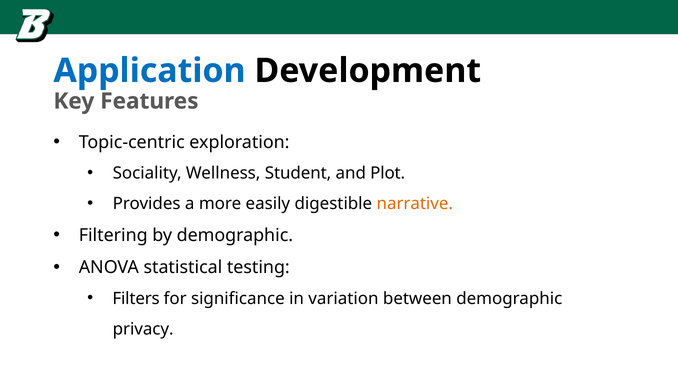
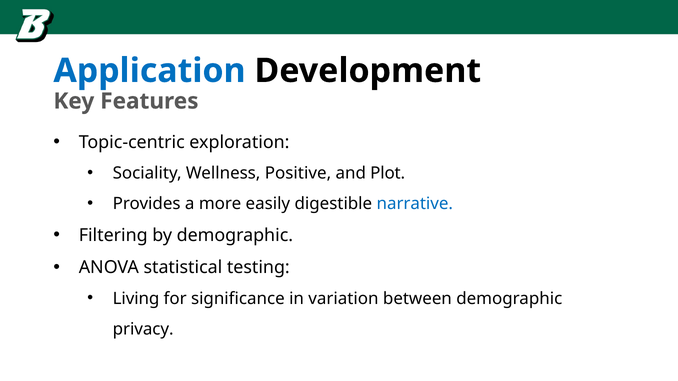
Student: Student -> Positive (298, 173)
narrative colour: orange -> blue (415, 204)
Filters: Filters -> Living (136, 299)
